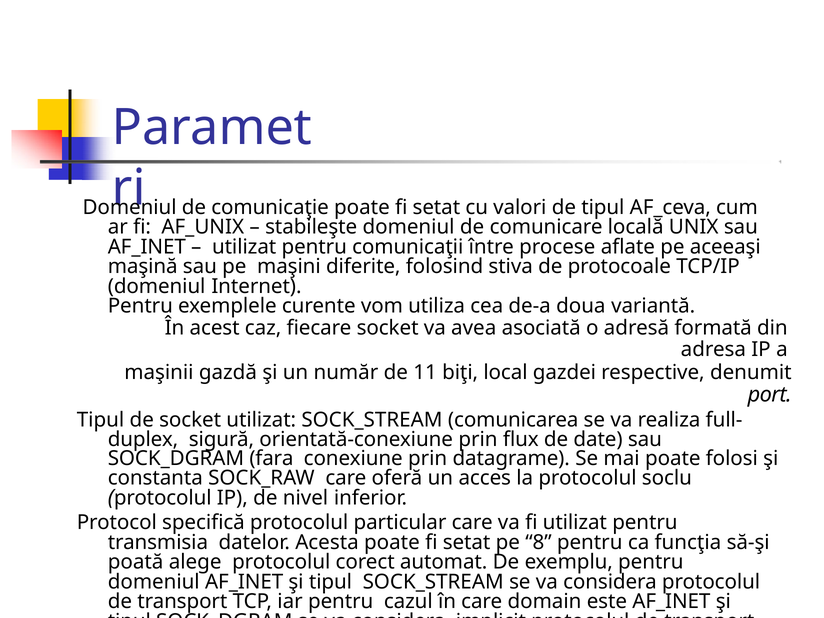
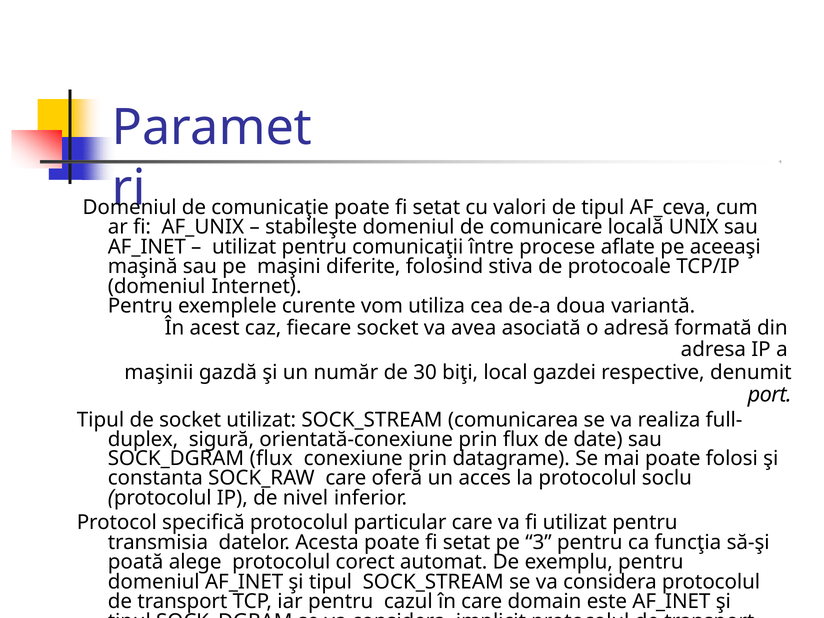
11: 11 -> 30 (425, 372)
SOCK_DGRAM fara: fara -> flux (271, 459)
8: 8 -> 3 (538, 542)
